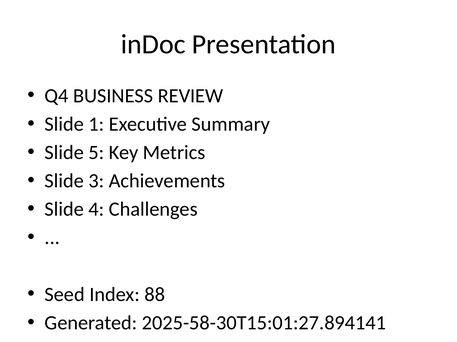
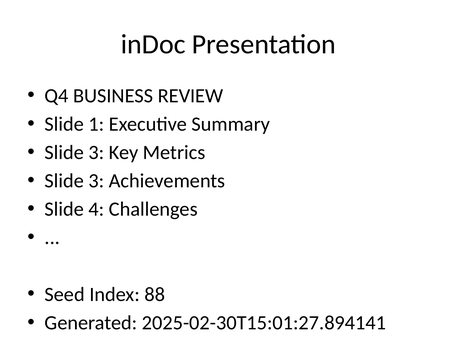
5: 5 -> 3 (96, 153)
2025-58-30T15:01:27.894141: 2025-58-30T15:01:27.894141 -> 2025-02-30T15:01:27.894141 (264, 323)
